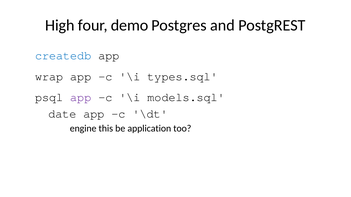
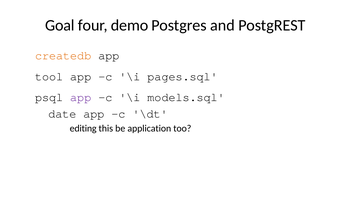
High: High -> Goal (60, 25)
createdb colour: blue -> orange (63, 56)
wrap: wrap -> tool (49, 77)
types.sql: types.sql -> pages.sql (183, 77)
engine: engine -> editing (83, 129)
